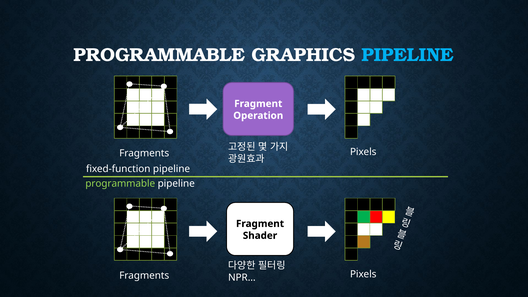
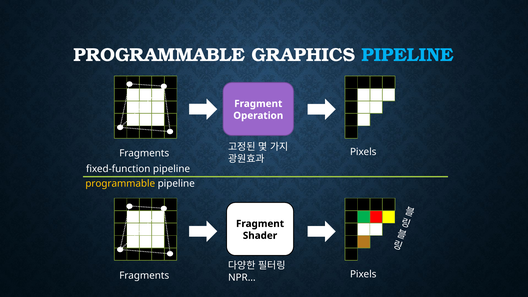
programmable colour: light green -> yellow (120, 184)
